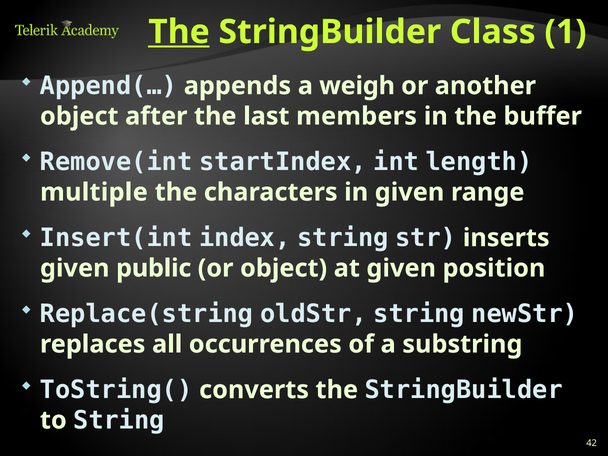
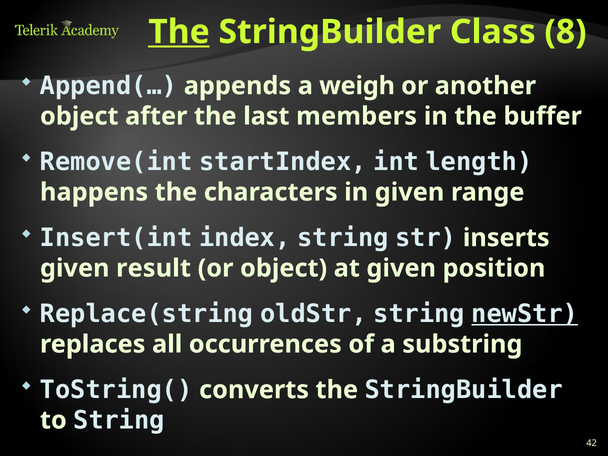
1: 1 -> 8 (566, 32)
multiple: multiple -> happens (94, 192)
public: public -> result (154, 268)
newStr underline: none -> present (525, 314)
